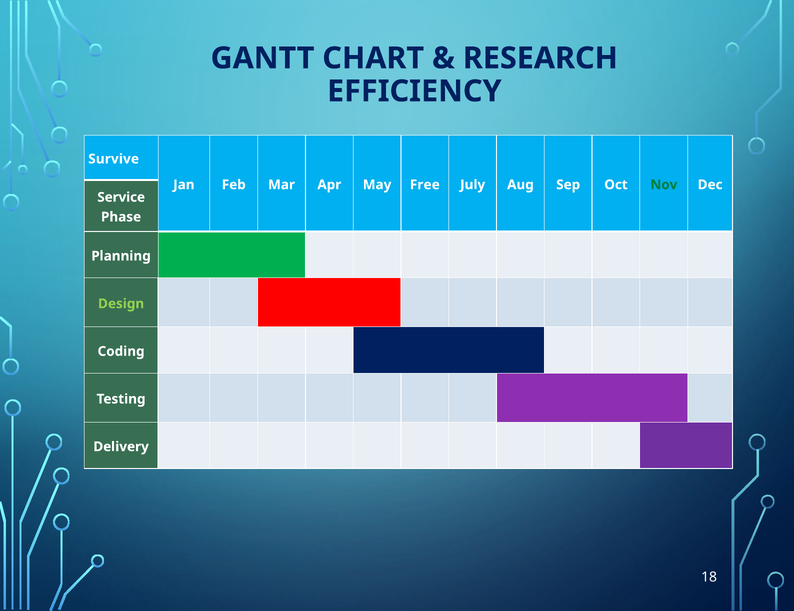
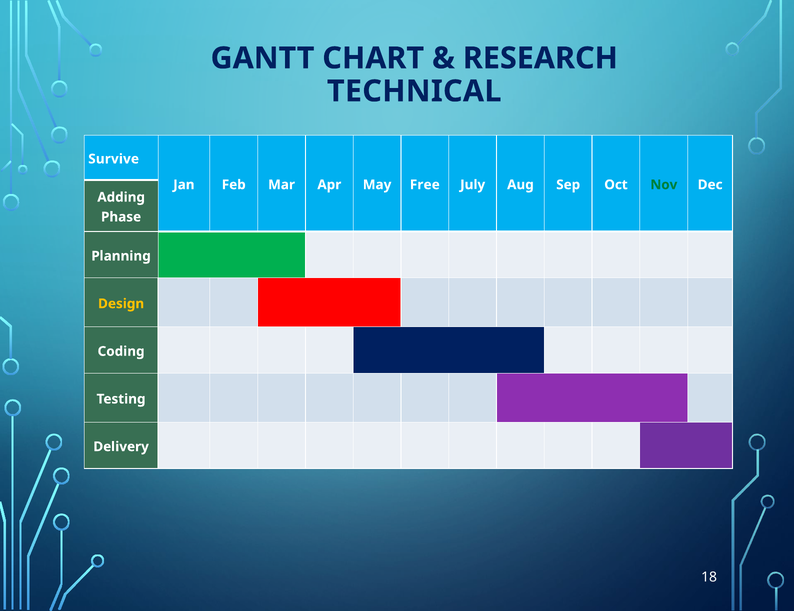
EFFICIENCY: EFFICIENCY -> TECHNICAL (414, 91)
Service: Service -> Adding (121, 197)
Design colour: light green -> yellow (121, 304)
